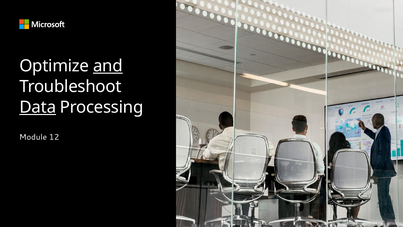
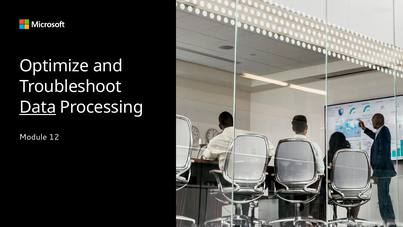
and underline: present -> none (108, 66)
